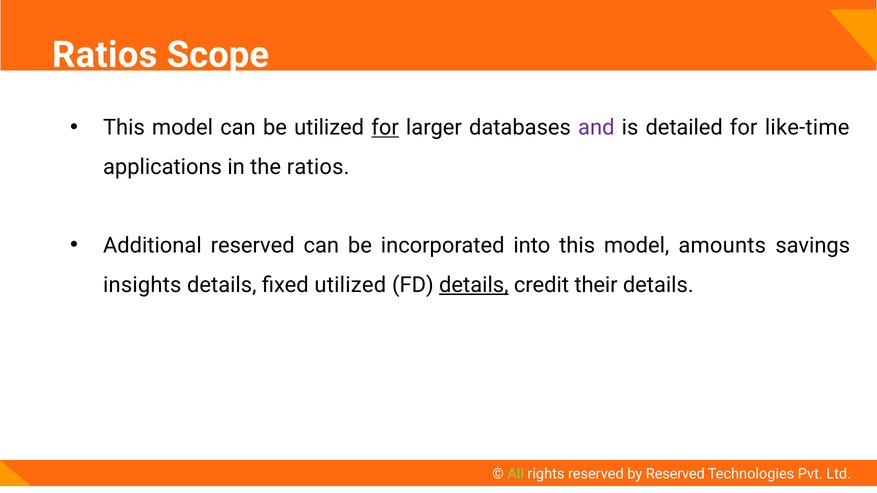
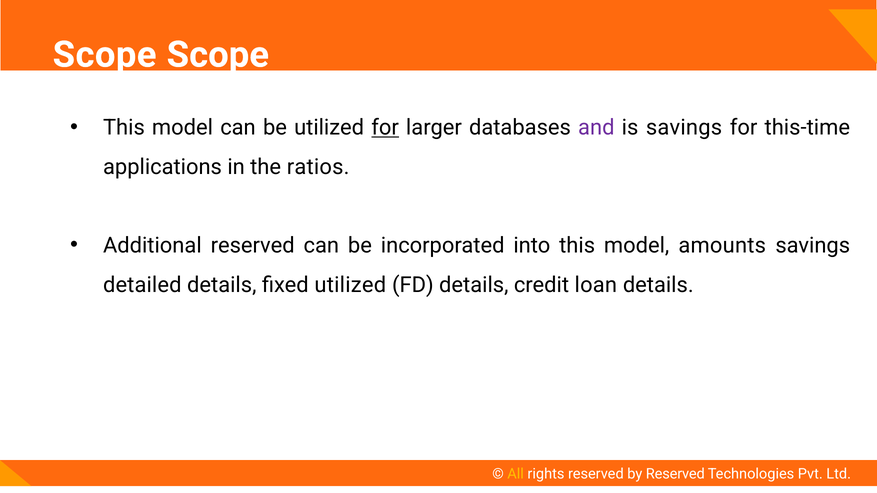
Ratios: Ratios -> Scope (105, 55)
is detailed: detailed -> savings (684, 128)
like-time: like-time -> this-time (807, 128)
insights: insights -> detailed (142, 285)
details underline: present -> none (474, 285)
their: their -> loan (596, 285)
All colour: light green -> yellow (516, 474)
